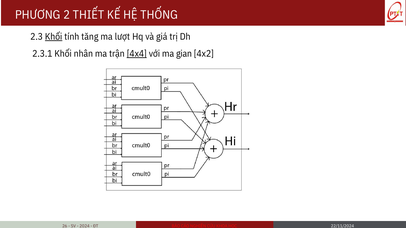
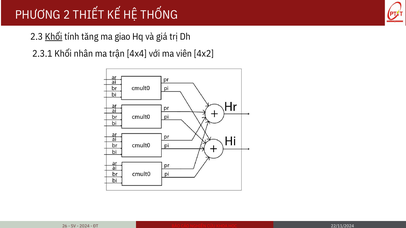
lượt: lượt -> giao (122, 37)
4x4 underline: present -> none (137, 54)
gian: gian -> viên (184, 54)
